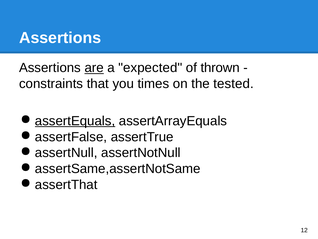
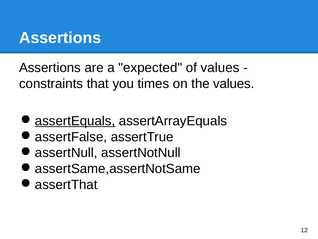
are underline: present -> none (94, 68)
of thrown: thrown -> values (220, 68)
the tested: tested -> values (234, 84)
